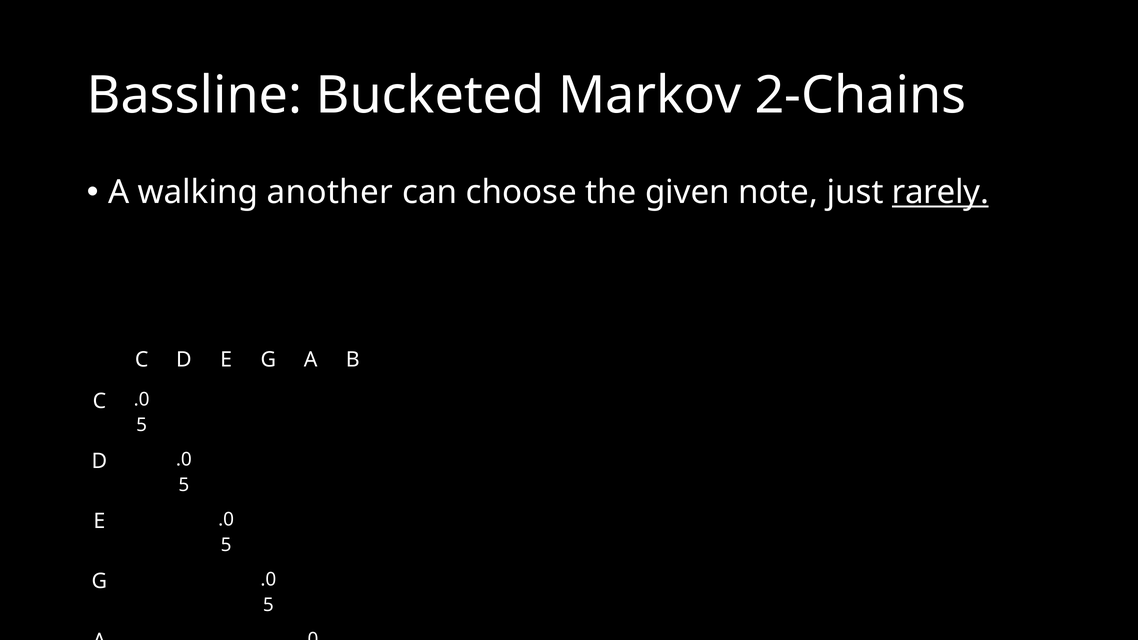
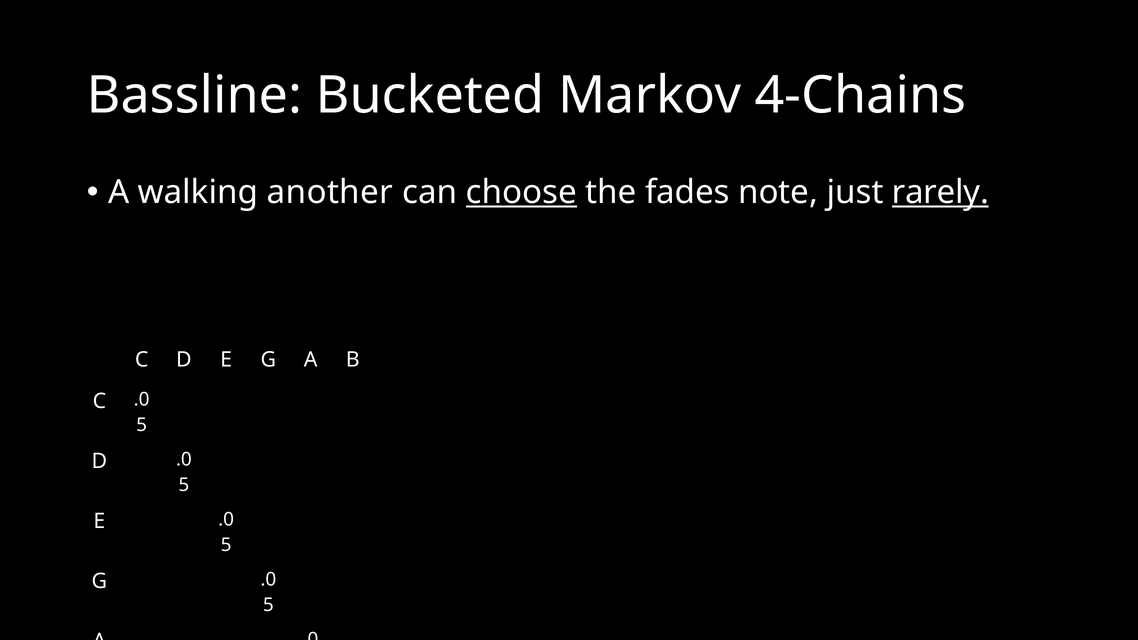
2-Chains: 2-Chains -> 4-Chains (860, 96)
choose underline: none -> present (521, 192)
given: given -> fades (687, 192)
